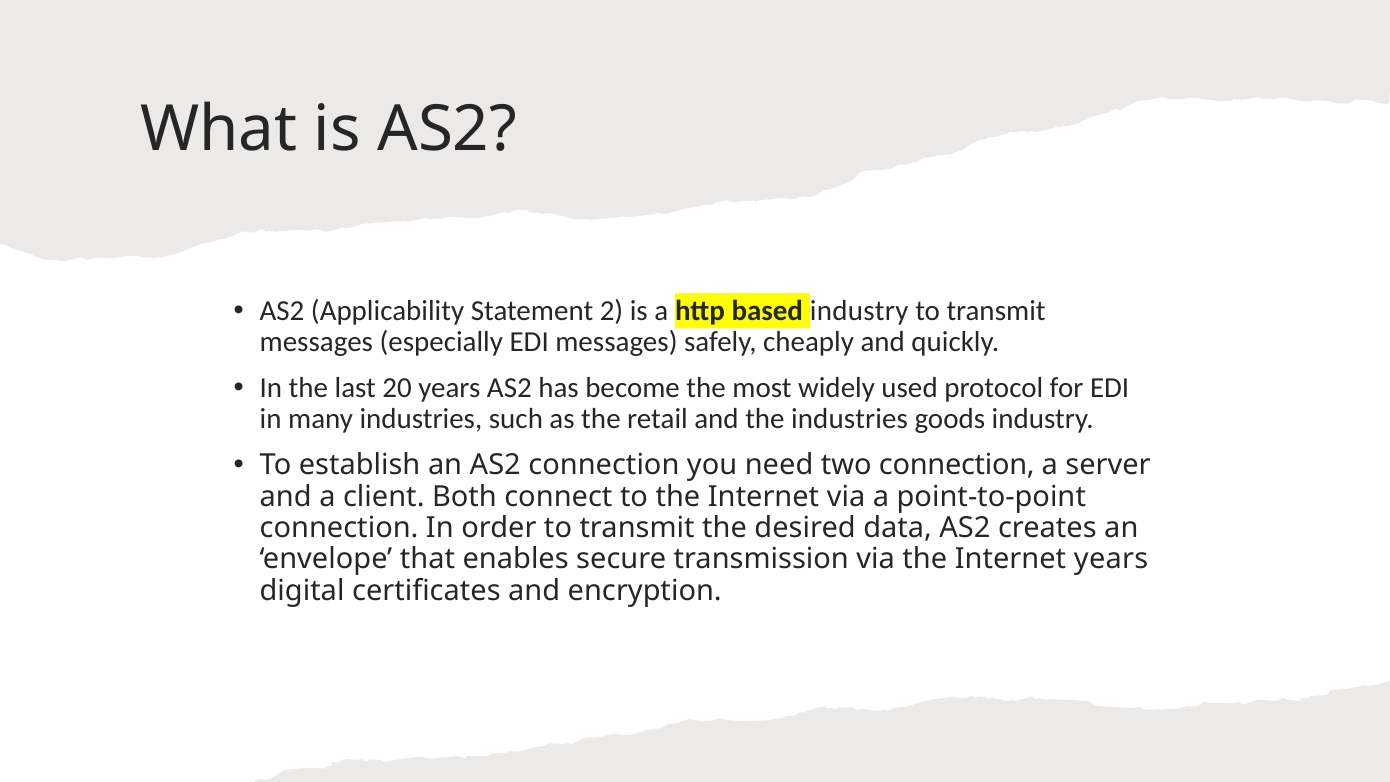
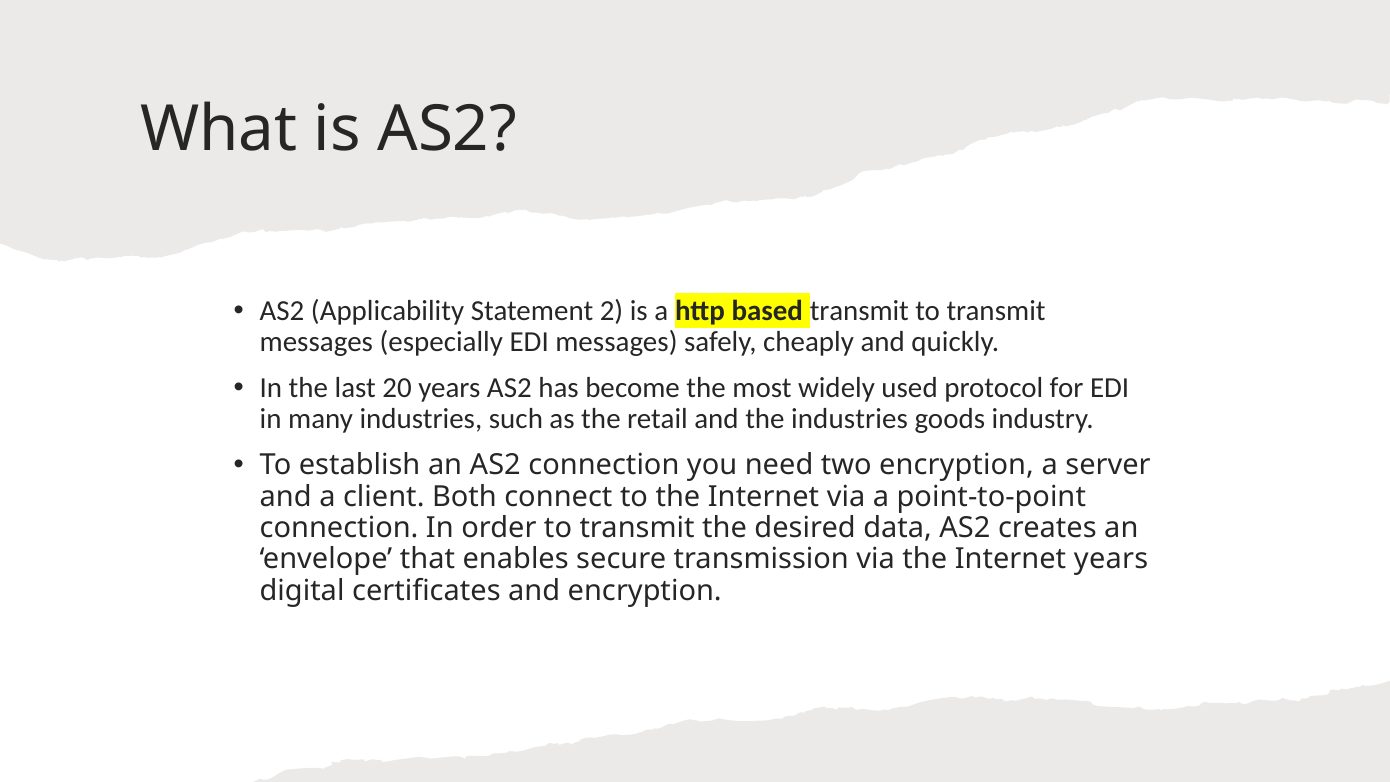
based industry: industry -> transmit (859, 311)
two connection: connection -> encryption (957, 465)
